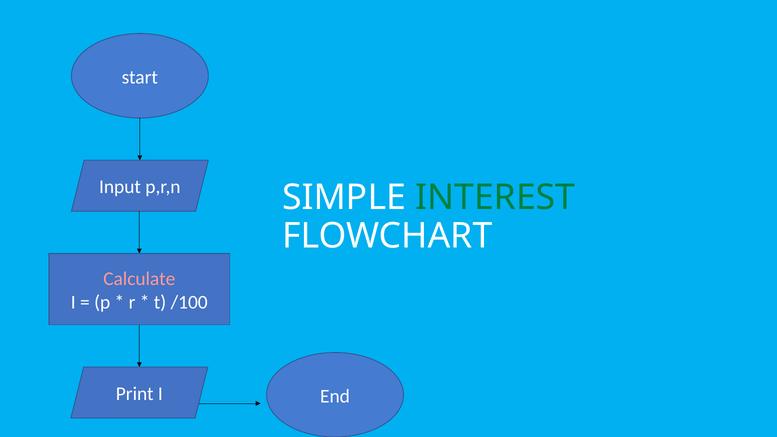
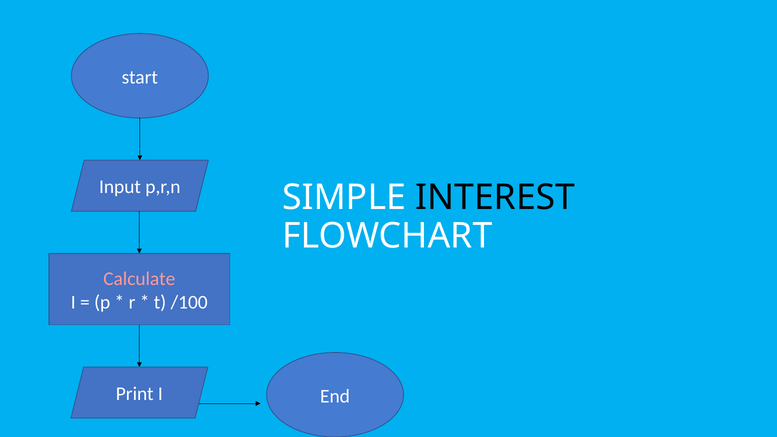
INTEREST colour: green -> black (495, 198)
